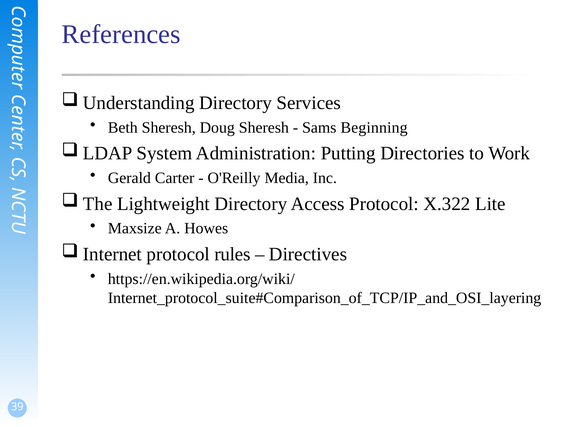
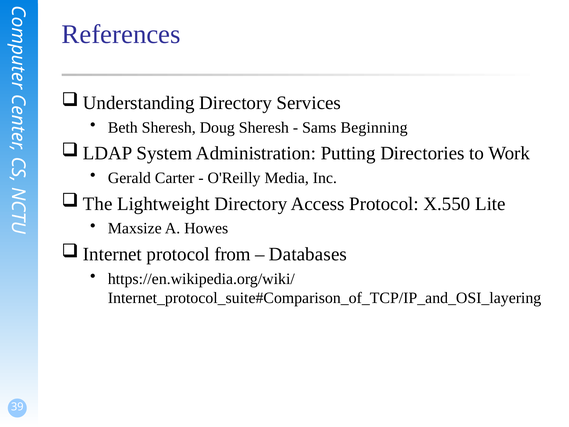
X.322: X.322 -> X.550 (447, 204)
rules: rules -> from (233, 254)
Directives: Directives -> Databases (308, 254)
